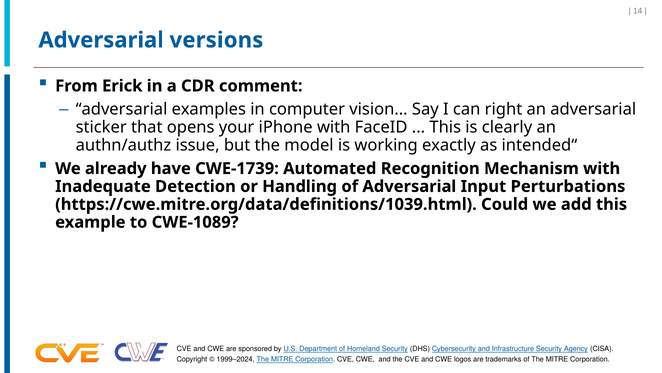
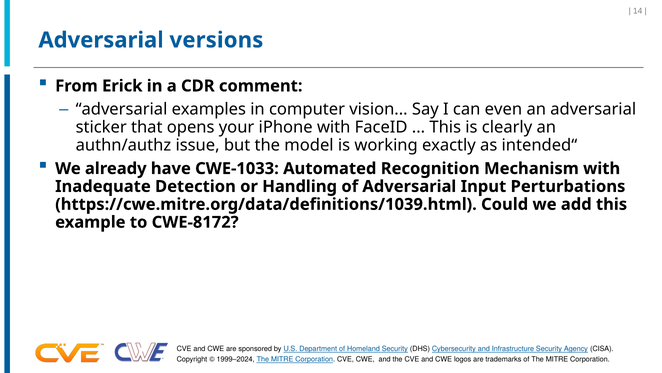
right: right -> even (503, 109)
CWE-1739: CWE-1739 -> CWE-1033 (237, 168)
CWE-1089: CWE-1089 -> CWE-8172 (195, 222)
